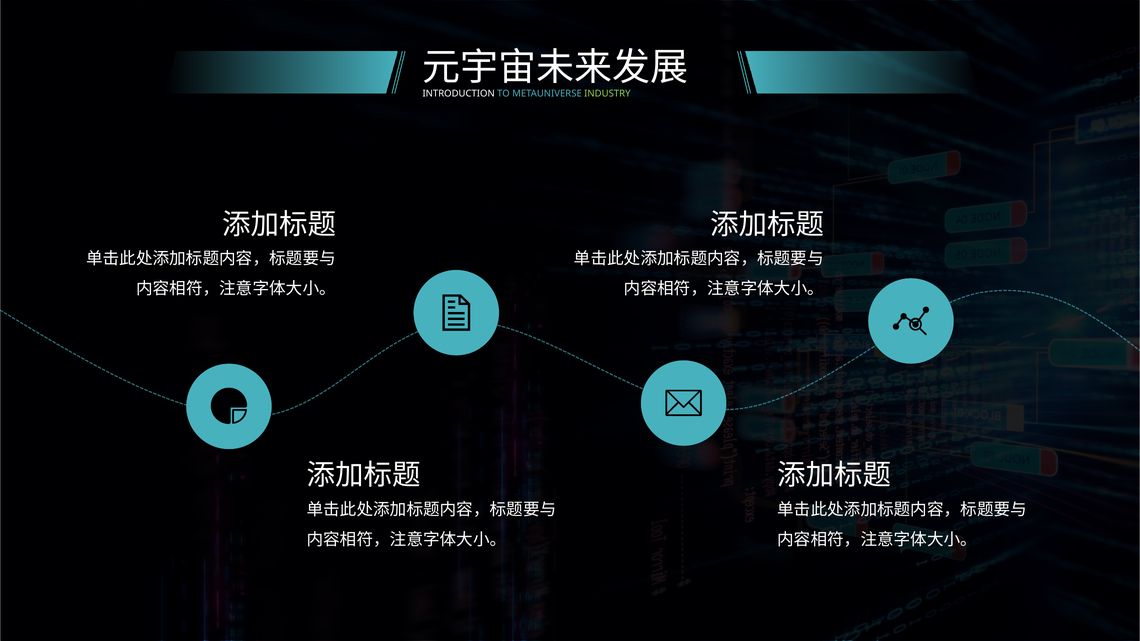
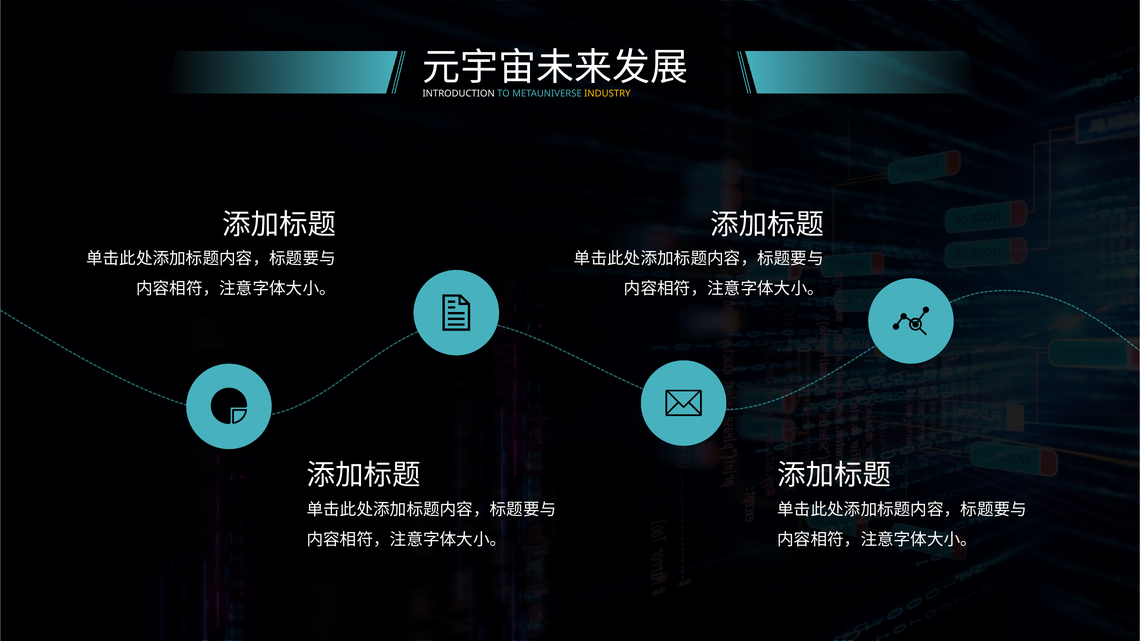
INDUSTRY colour: light green -> yellow (607, 94)
